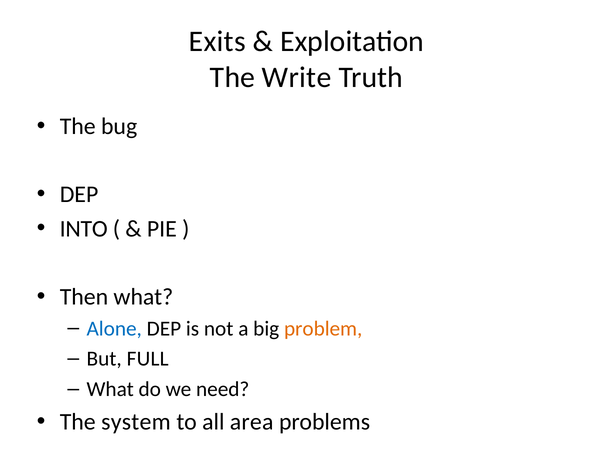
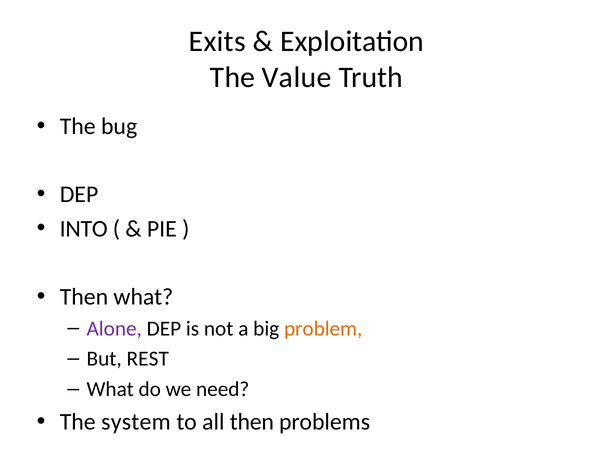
Write: Write -> Value (297, 77)
Alone colour: blue -> purple (114, 328)
FULL: FULL -> REST (148, 359)
all area: area -> then (252, 422)
